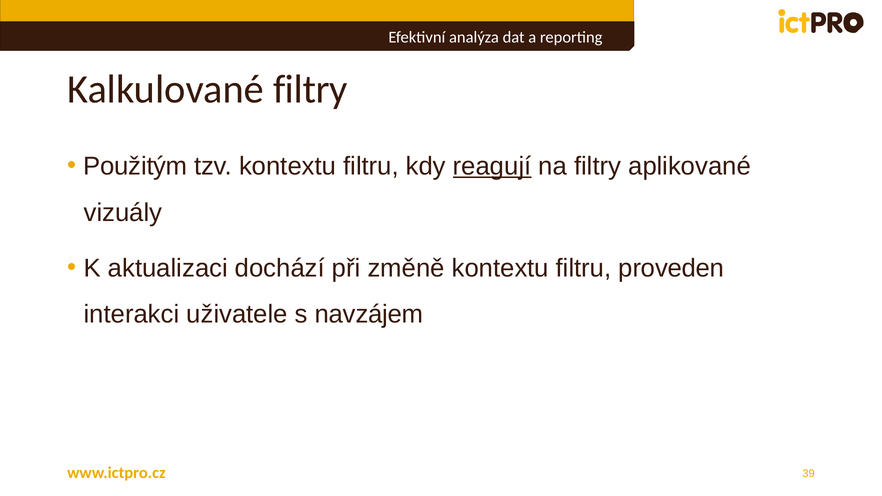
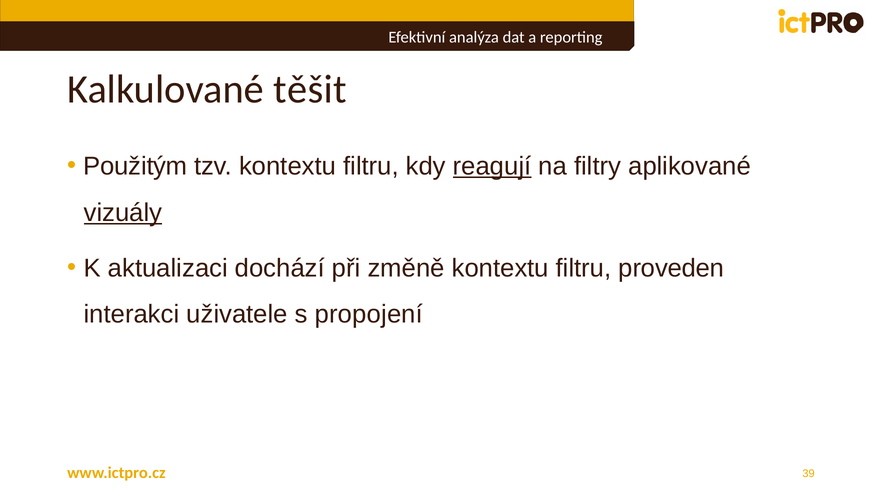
Kalkulované filtry: filtry -> těšit (310, 89)
vizuály underline: none -> present (123, 213)
navzájem: navzájem -> propojení (369, 314)
